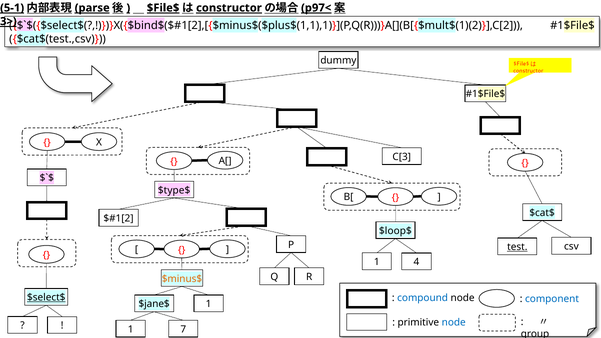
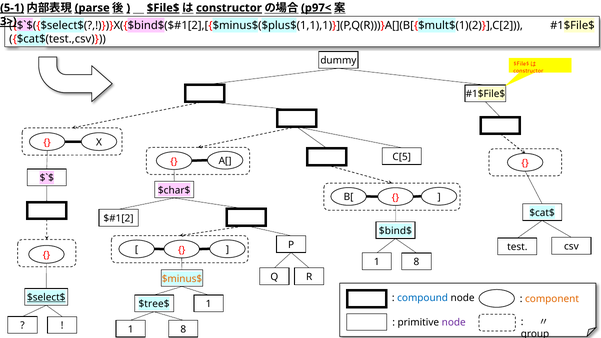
C[3: C[3 -> C[5 (402, 157)
$type$: $type$ -> $char$ (174, 190)
$loop$: $loop$ -> $bind$ (395, 231)
test underline: present -> none (517, 247)
4: 4 -> 8 (416, 262)
component colour: blue -> orange (552, 299)
$jane$: $jane$ -> $tree$ (154, 304)
node colour: blue -> purple (454, 323)
7: 7 -> 8 (183, 329)
